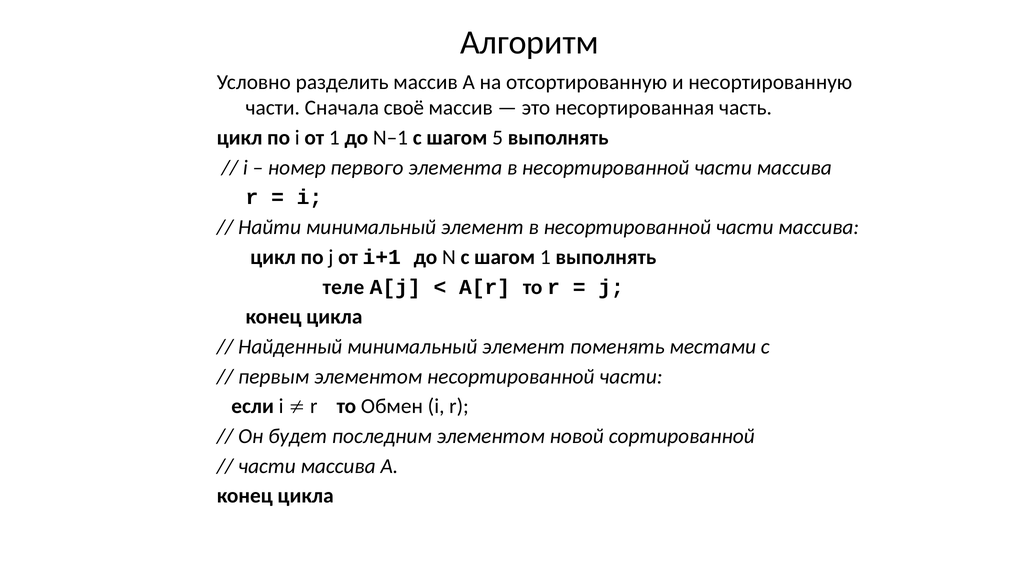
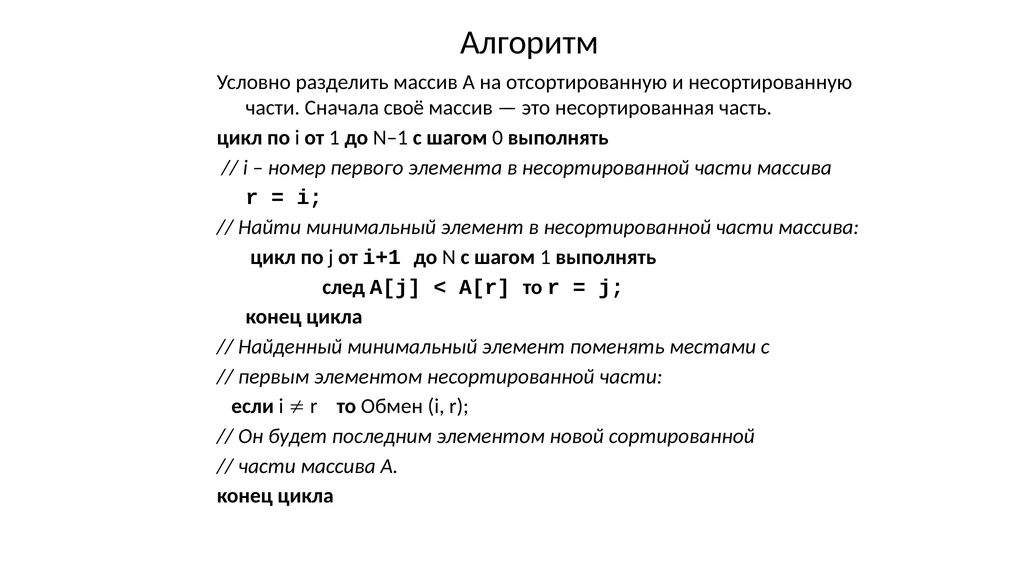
5: 5 -> 0 (498, 138)
теле: теле -> след (344, 287)
